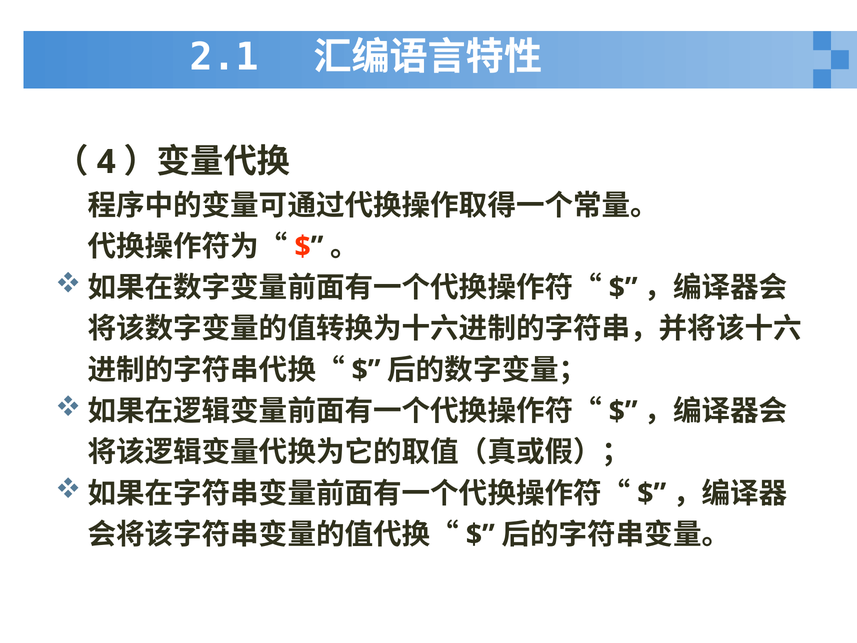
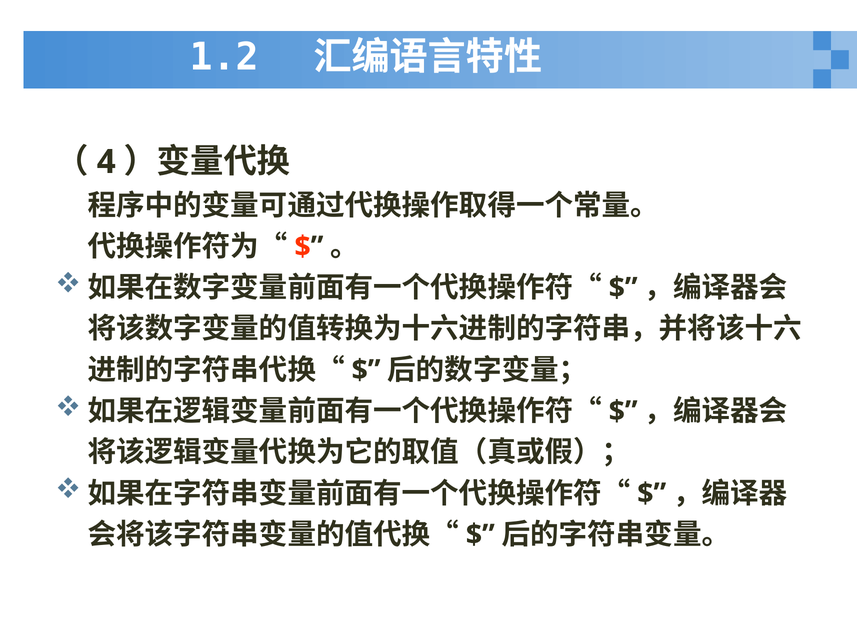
2.1: 2.1 -> 1.2 (224, 57)
